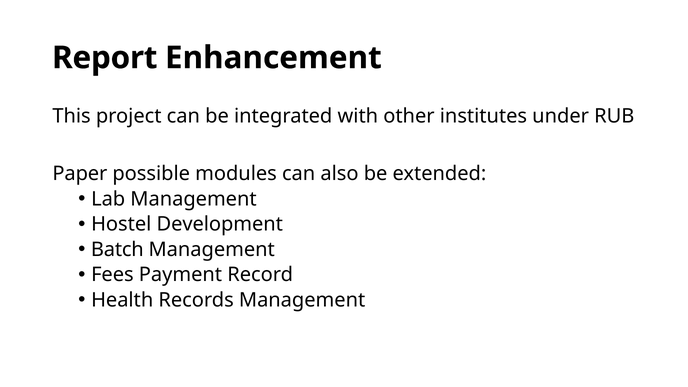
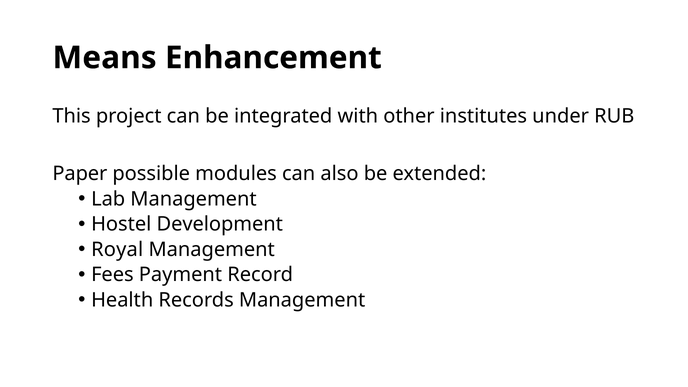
Report: Report -> Means (105, 58)
Batch: Batch -> Royal (117, 250)
